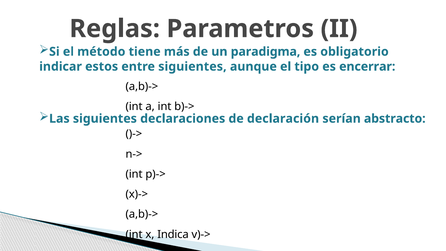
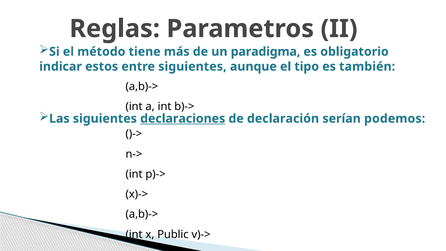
encerrar: encerrar -> también (367, 66)
declaraciones underline: none -> present (183, 119)
abstracto: abstracto -> podemos (395, 119)
Indica: Indica -> Public (173, 234)
